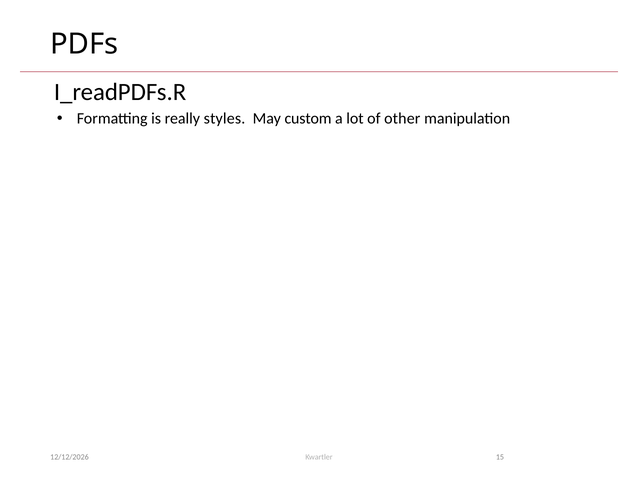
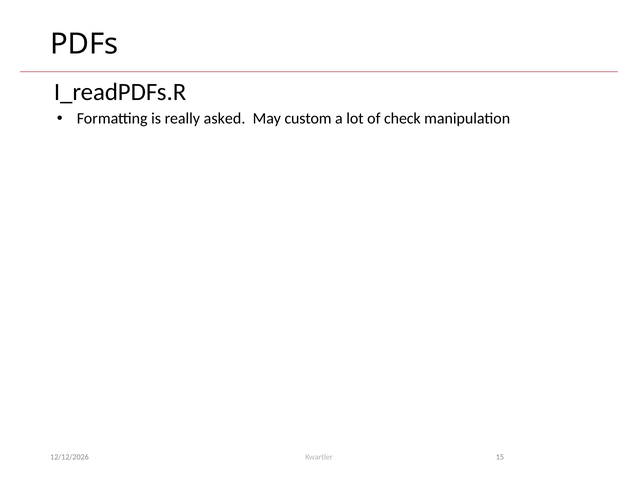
styles: styles -> asked (225, 119)
other: other -> check (402, 119)
